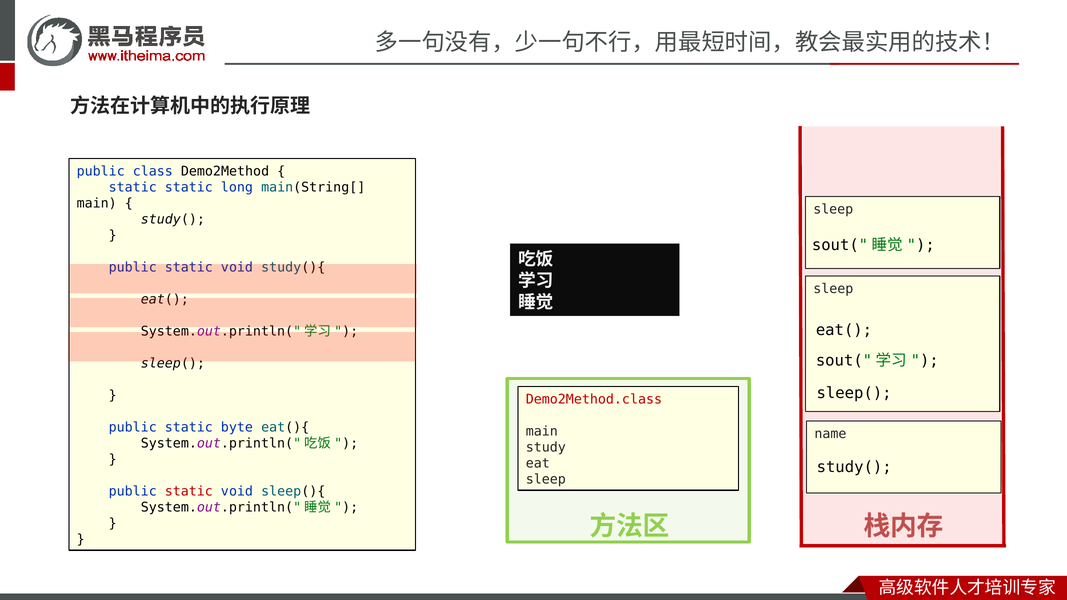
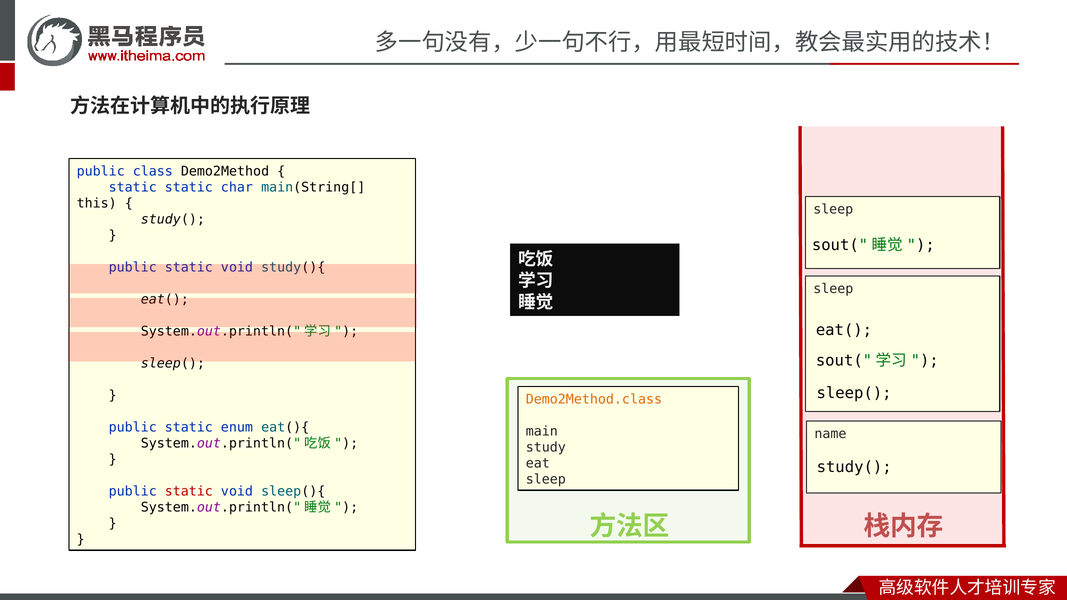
long: long -> char (237, 187)
main: main -> this (97, 203)
Demo2Method.class colour: red -> orange (594, 399)
byte: byte -> enum (237, 427)
